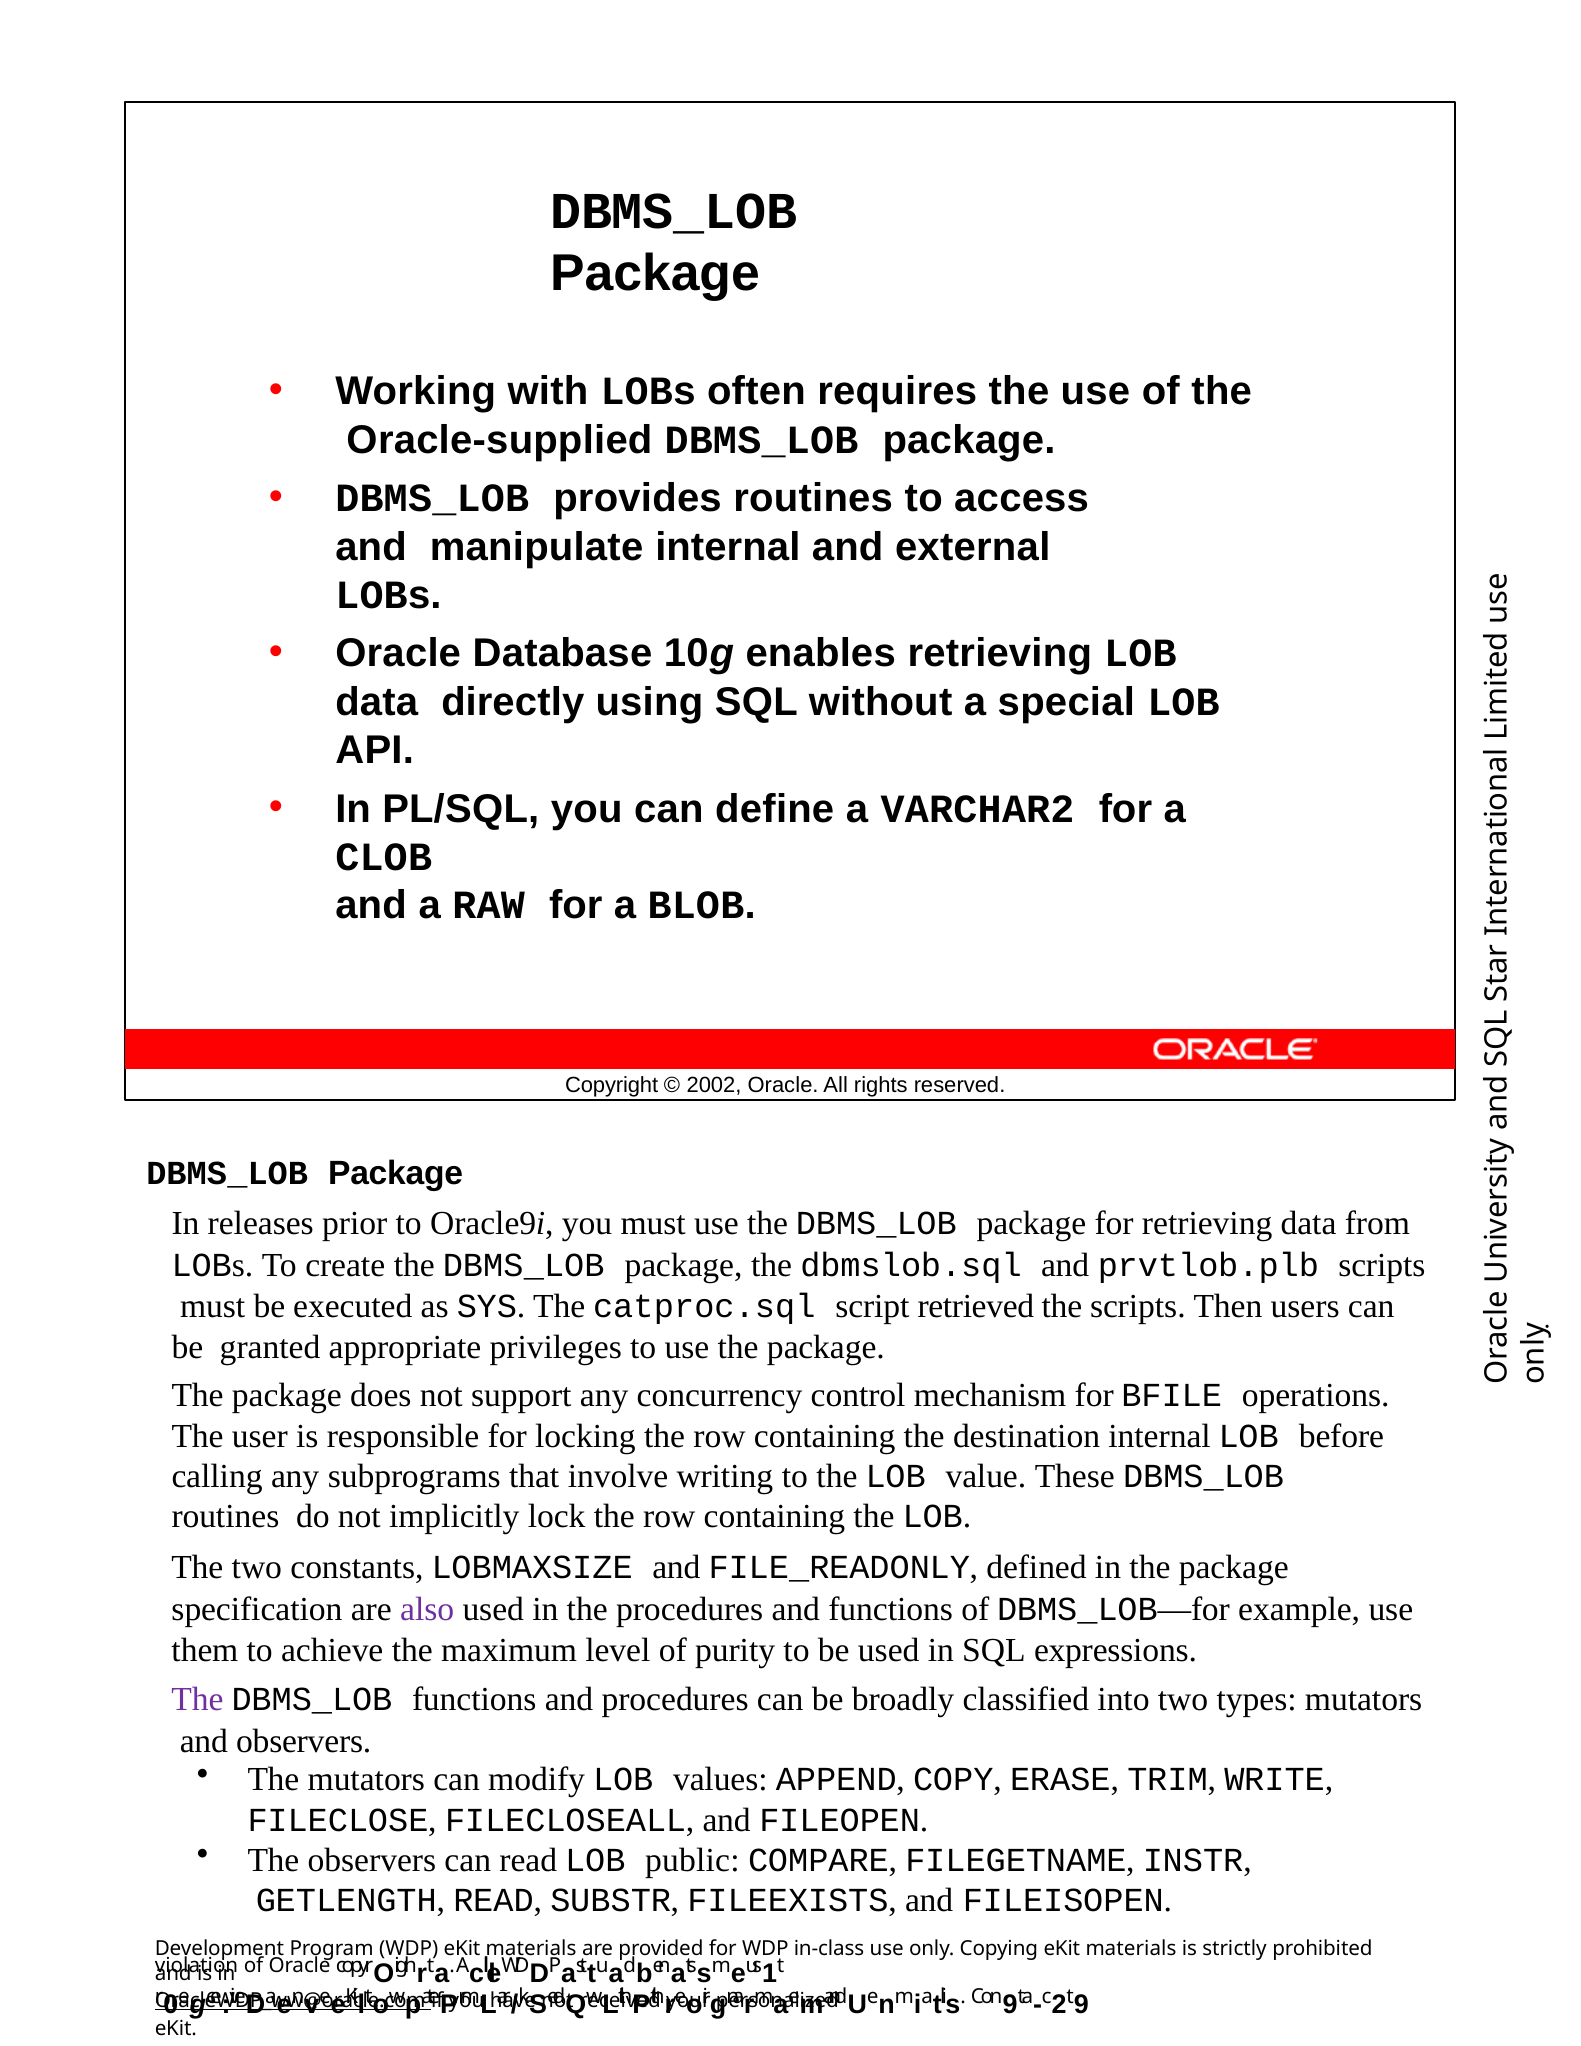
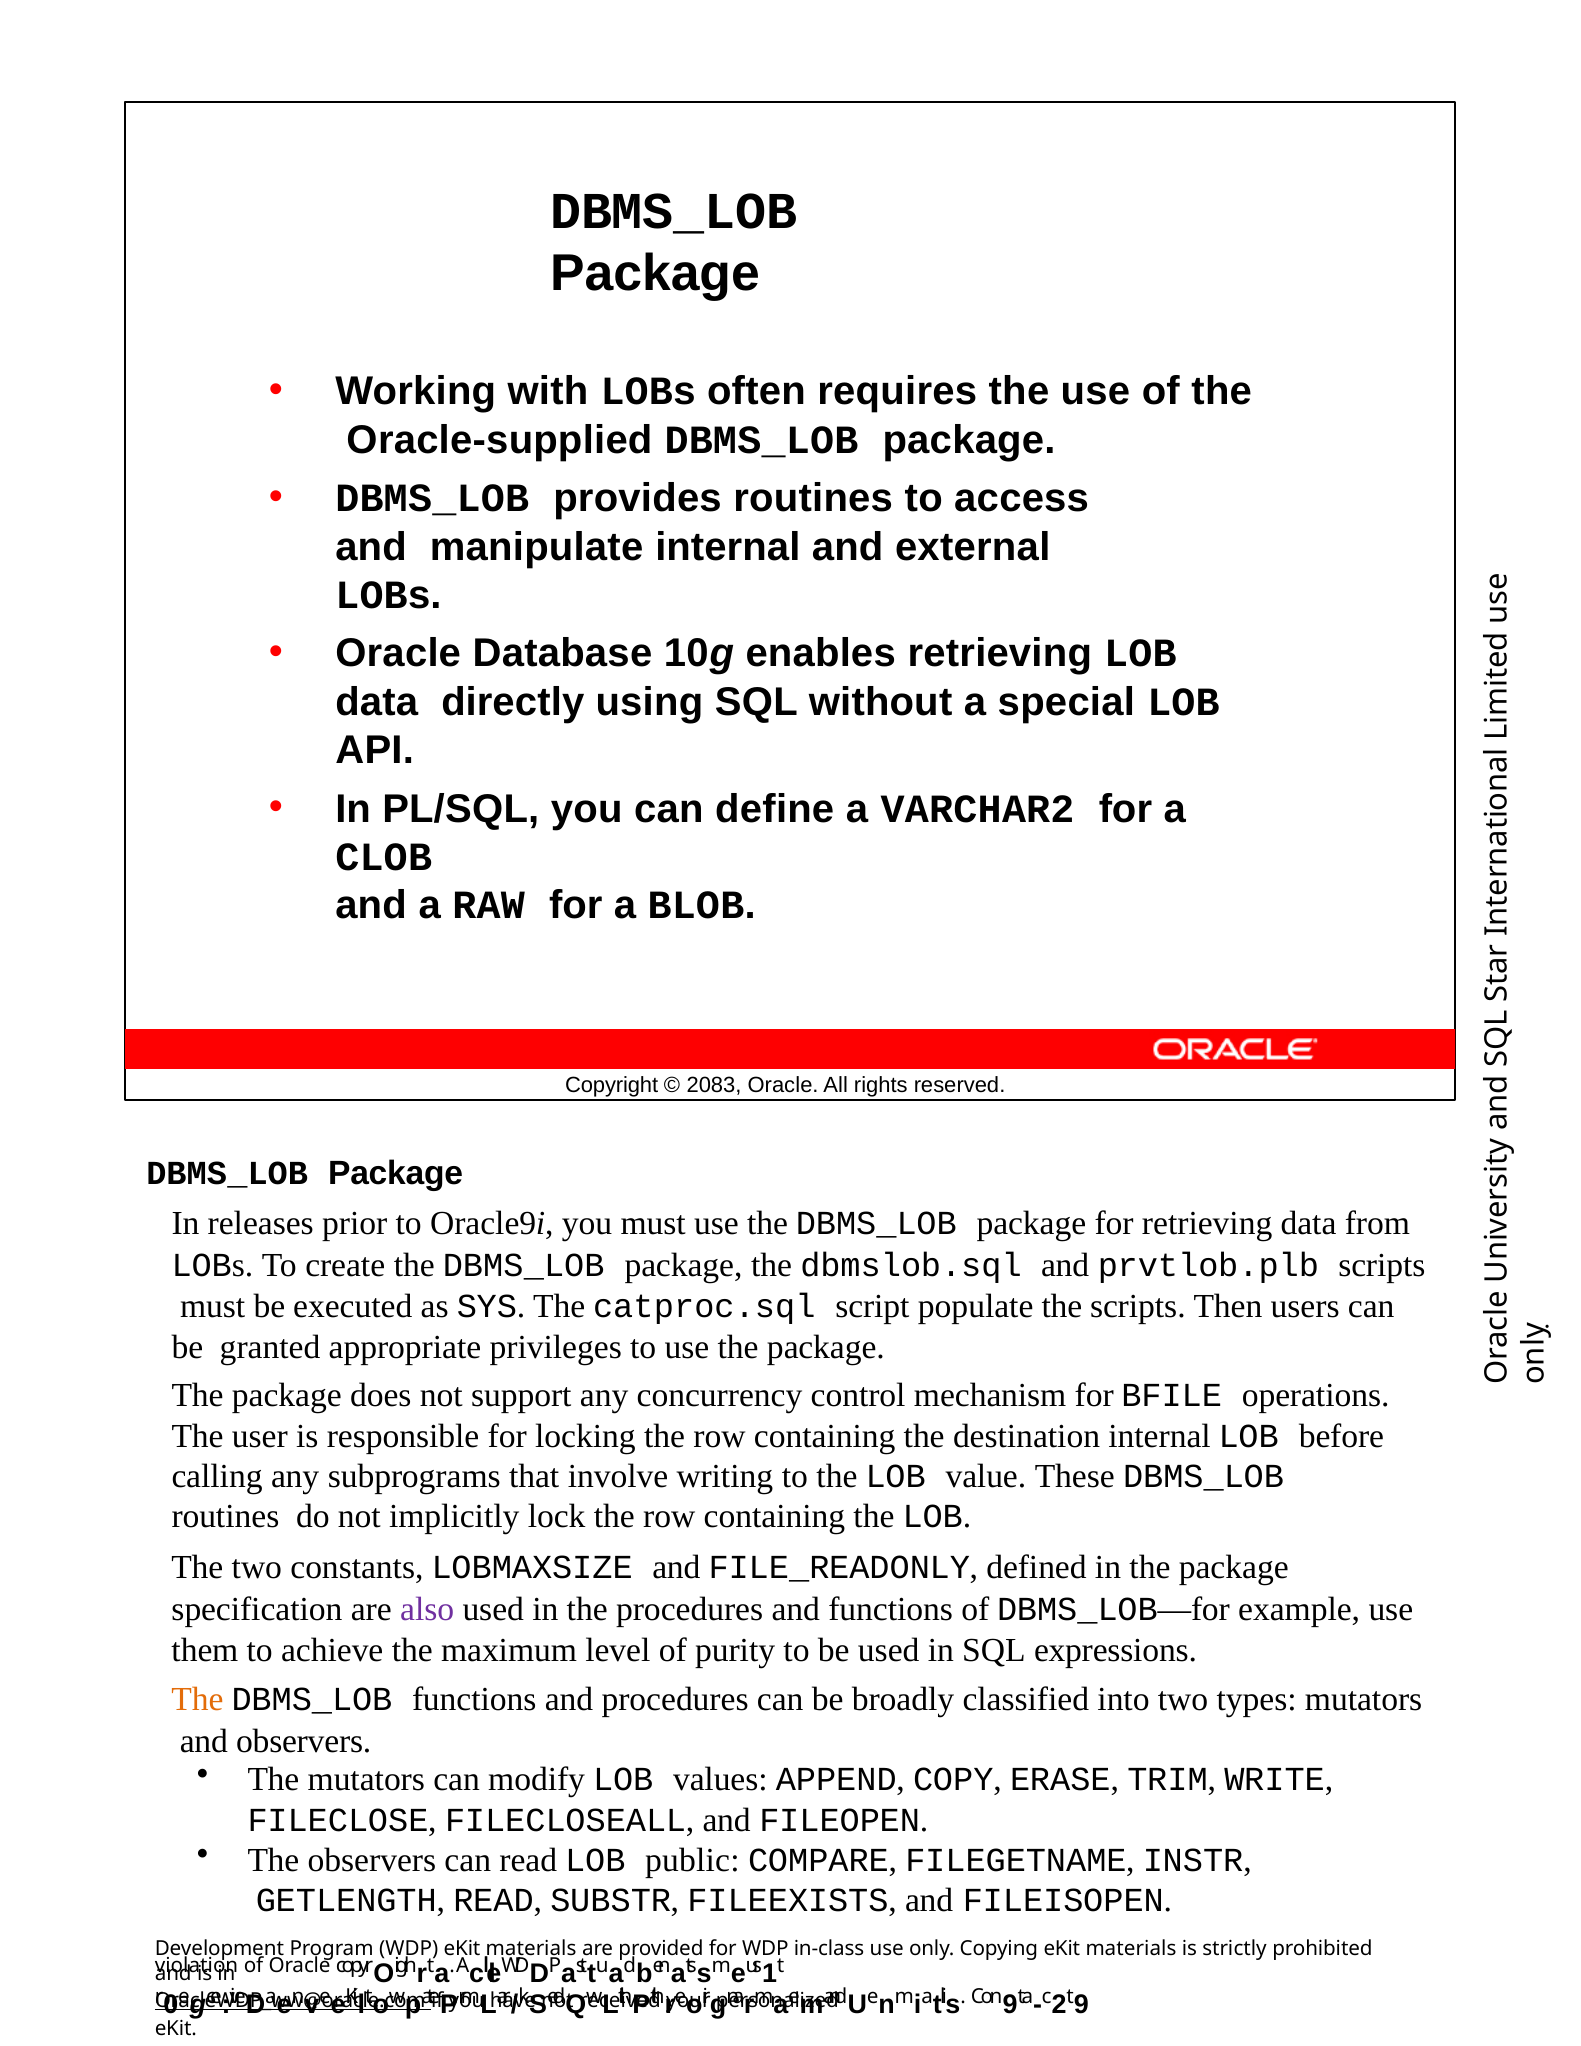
2002: 2002 -> 2083 (714, 1086)
retrieved: retrieved -> populate (976, 1306)
The colour: purple -> orange (197, 1699)
